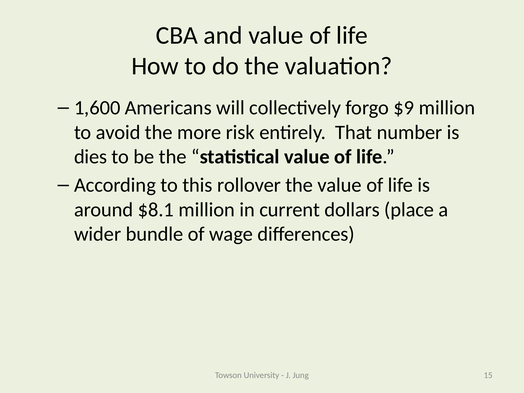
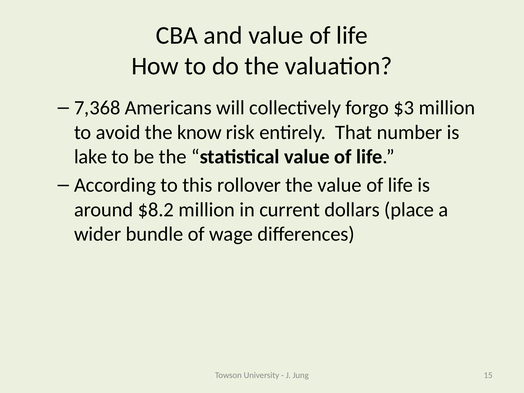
1,600: 1,600 -> 7,368 (97, 108)
$9: $9 -> $3 (404, 108)
more: more -> know (199, 132)
dies: dies -> lake (91, 157)
$8.1: $8.1 -> $8.2 (156, 210)
